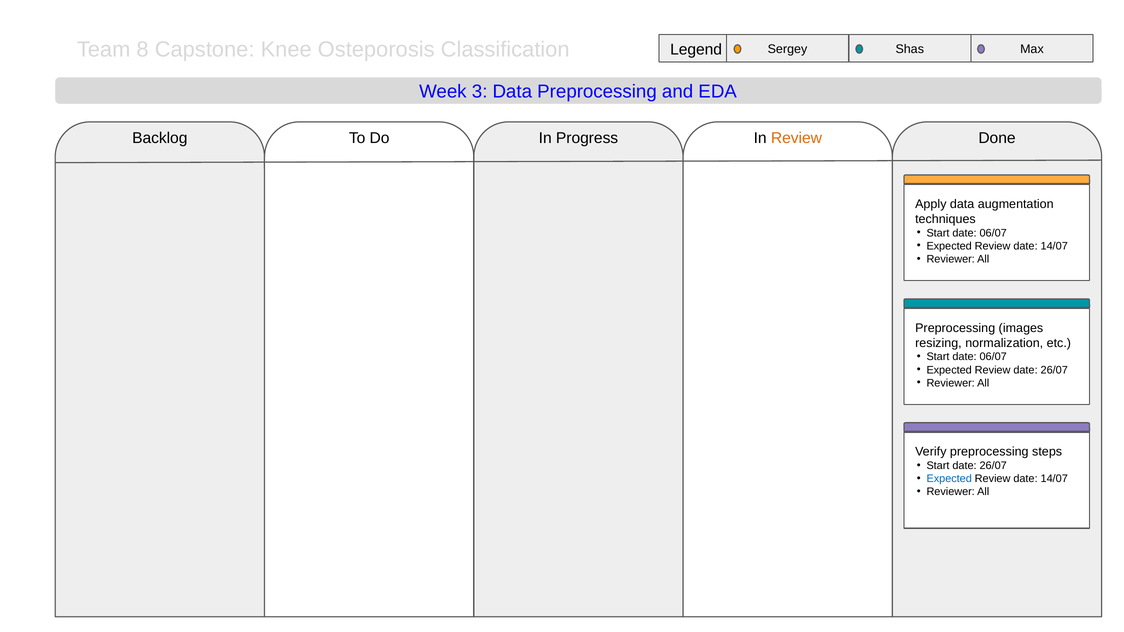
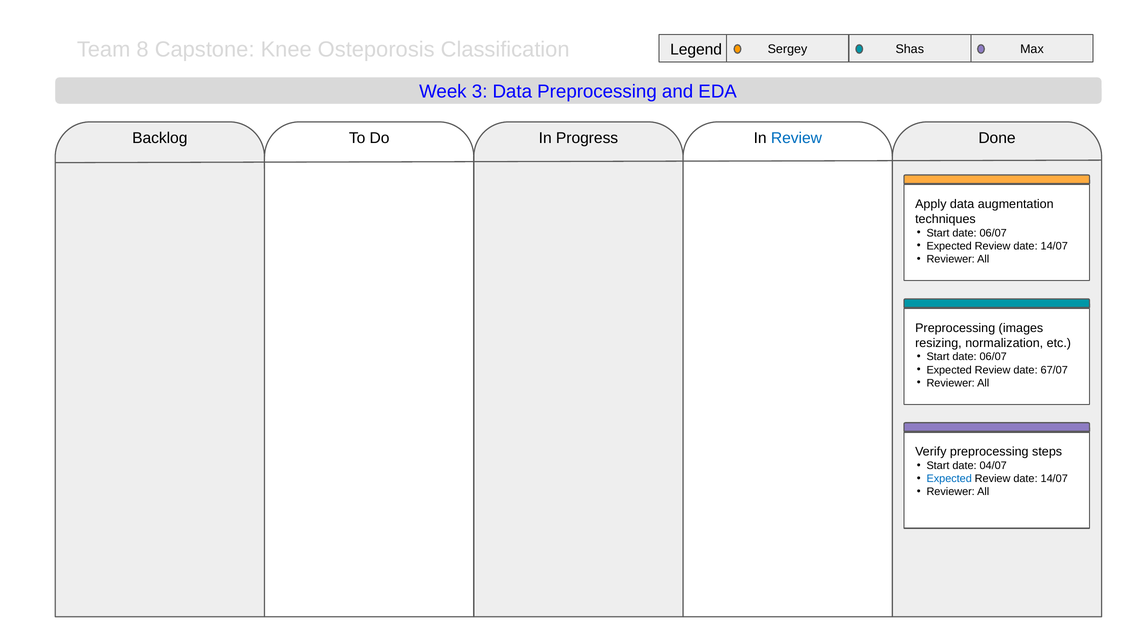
Review colour: orange -> blue (796, 138)
Review date 26/07: 26/07 -> 67/07 (1054, 370)
Start date 26/07: 26/07 -> 04/07 (993, 466)
